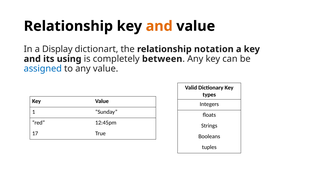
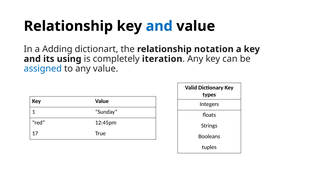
and colour: orange -> blue (159, 26)
Display: Display -> Adding (57, 49)
between: between -> iteration (162, 59)
